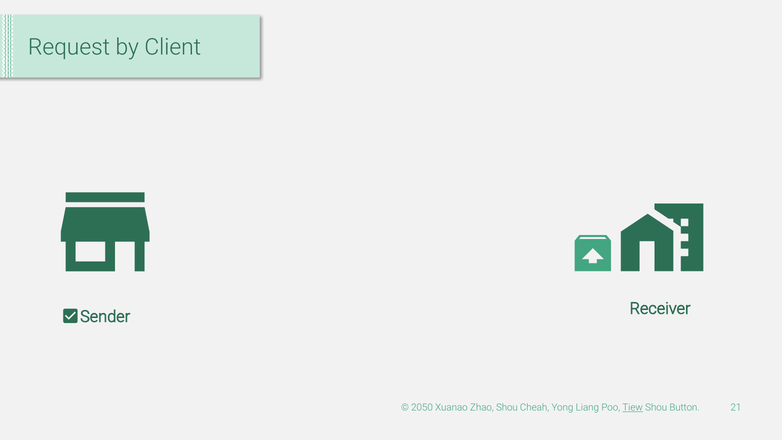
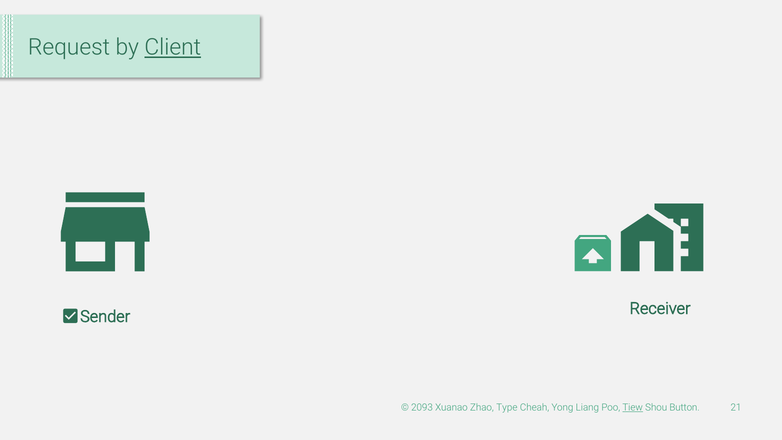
Client underline: none -> present (173, 47)
2050: 2050 -> 2093 (422, 407)
Zhao Shou: Shou -> Type (507, 407)
